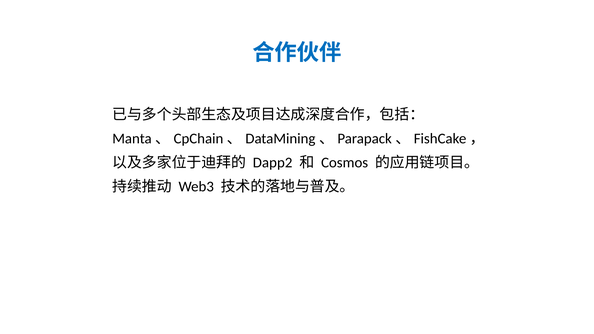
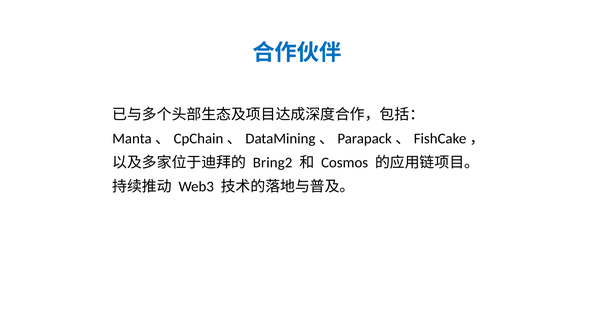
Dapp2: Dapp2 -> Bring2 (273, 163)
